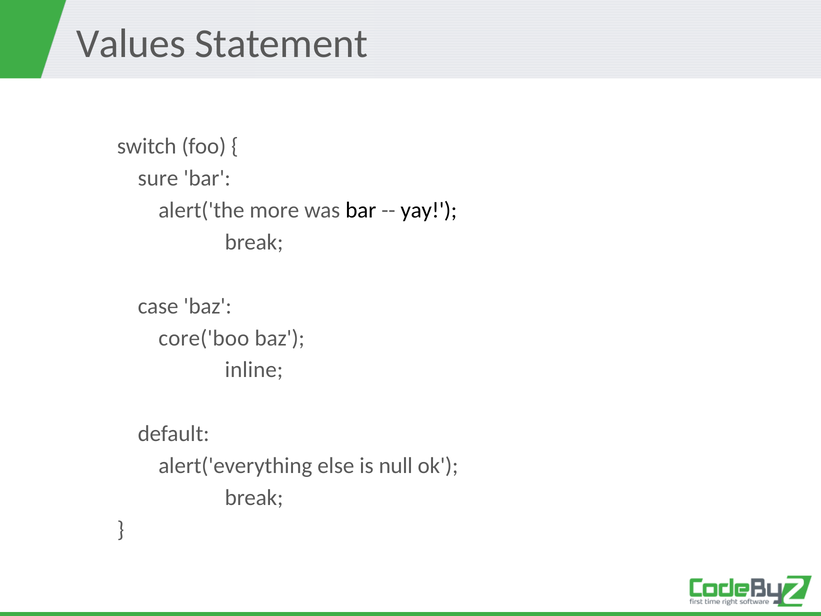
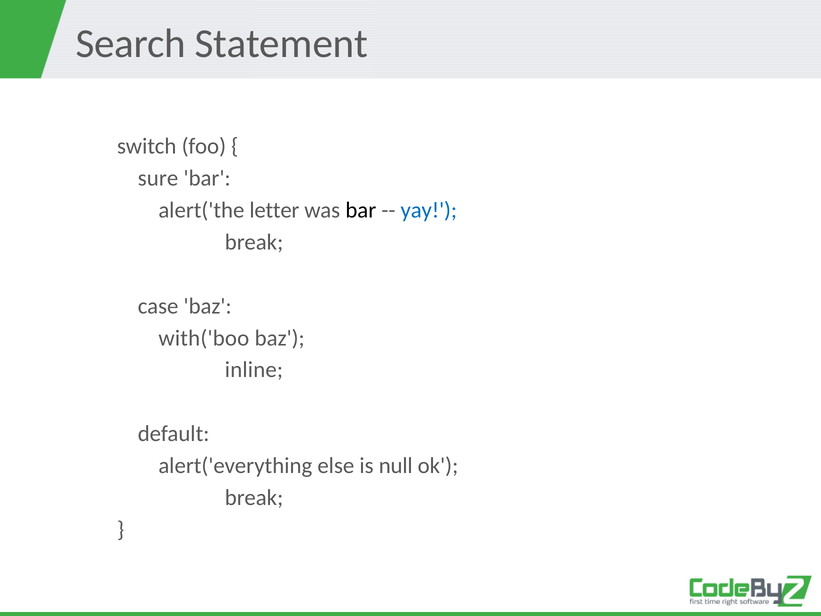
Values: Values -> Search (131, 44)
more: more -> letter (274, 210)
yay colour: black -> blue (429, 210)
core('boo: core('boo -> with('boo (204, 338)
